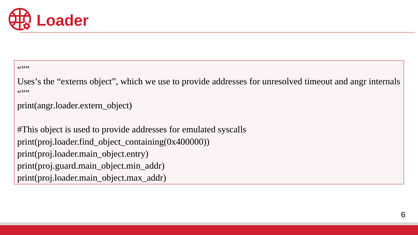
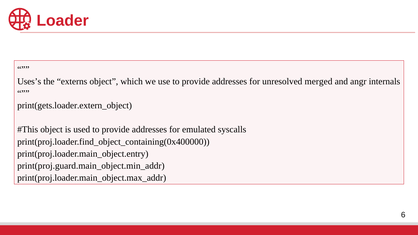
timeout: timeout -> merged (318, 81)
print(angr.loader.extern_object: print(angr.loader.extern_object -> print(gets.loader.extern_object (75, 106)
